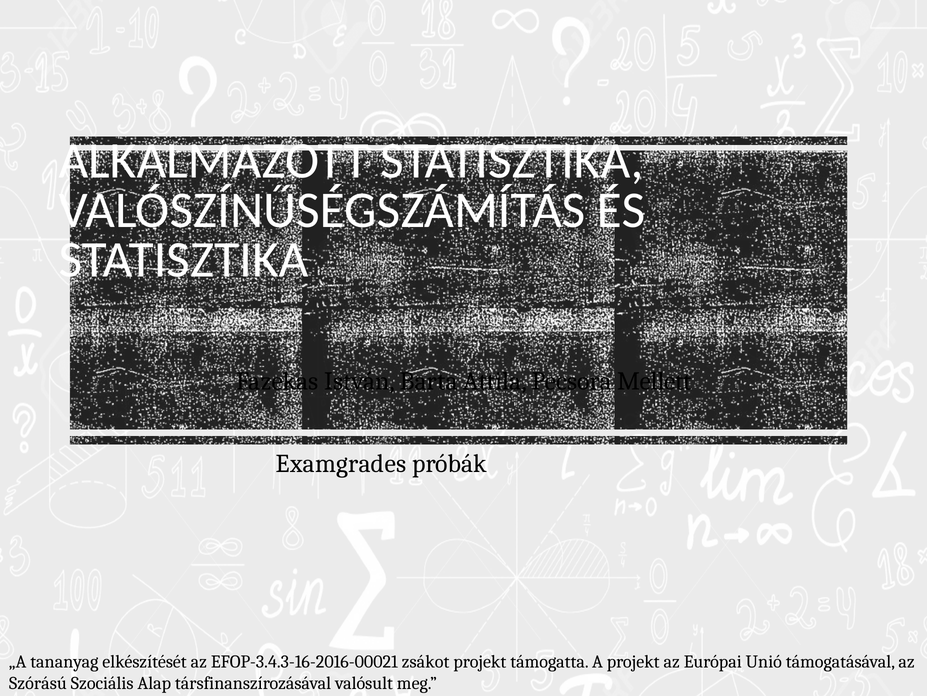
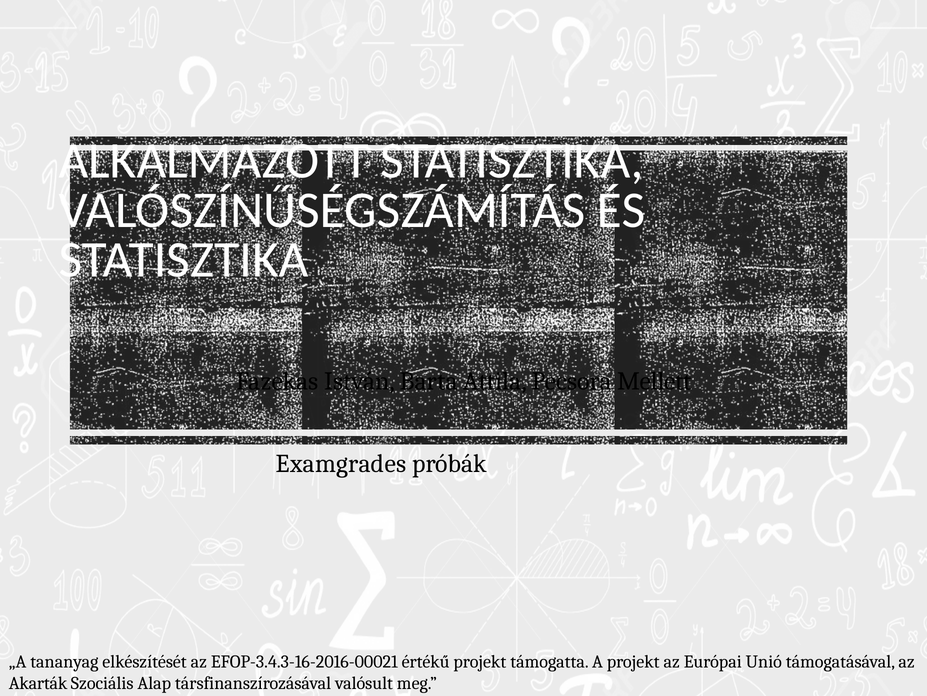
zsákot: zsákot -> értékű (426, 661)
Szórású: Szórású -> Akarták (38, 683)
